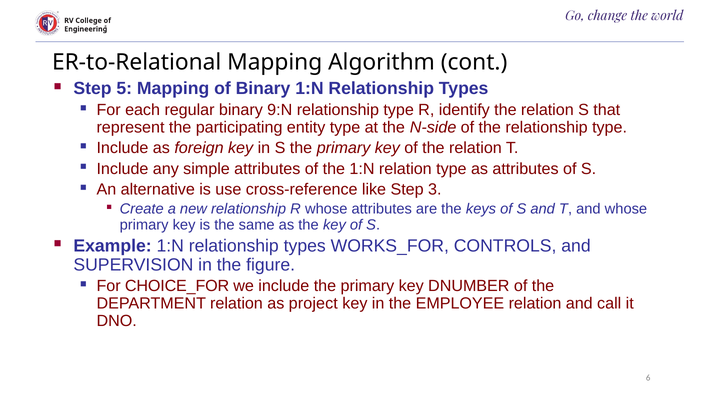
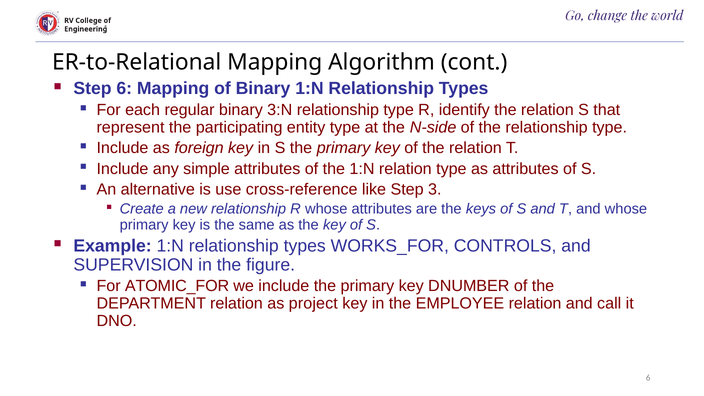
Step 5: 5 -> 6 (124, 89)
9:N: 9:N -> 3:N (280, 110)
CHOICE_FOR: CHOICE_FOR -> ATOMIC_FOR (177, 286)
